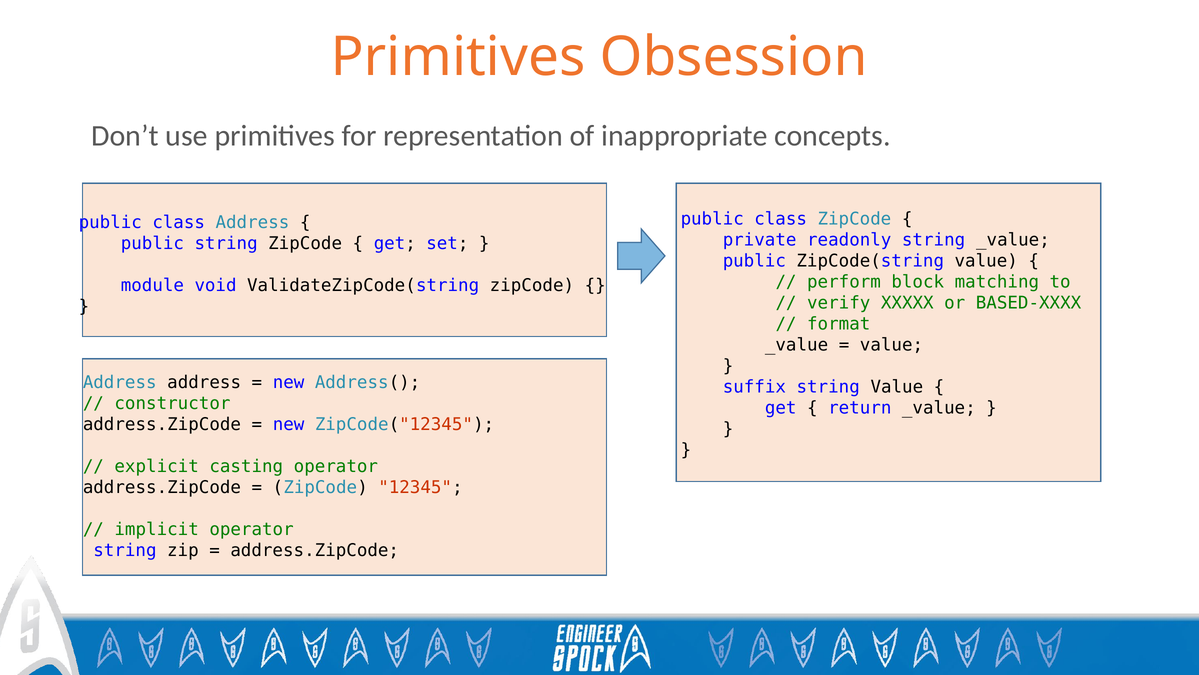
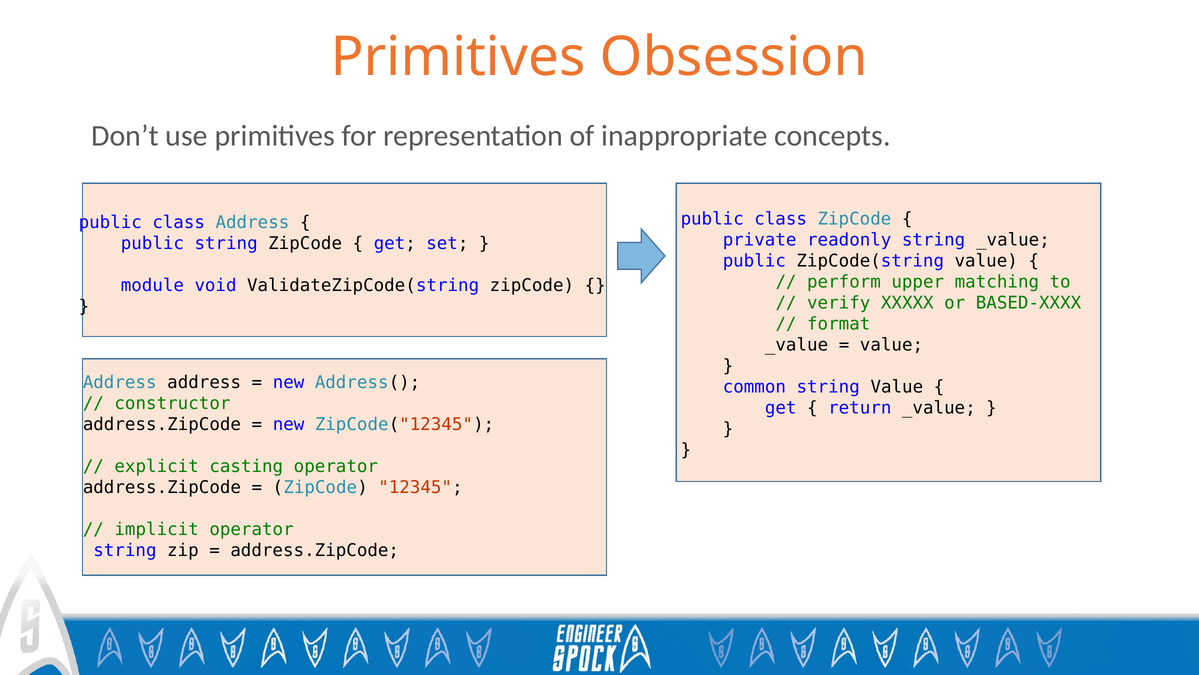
block: block -> upper (918, 282)
suffix: suffix -> common (754, 387)
